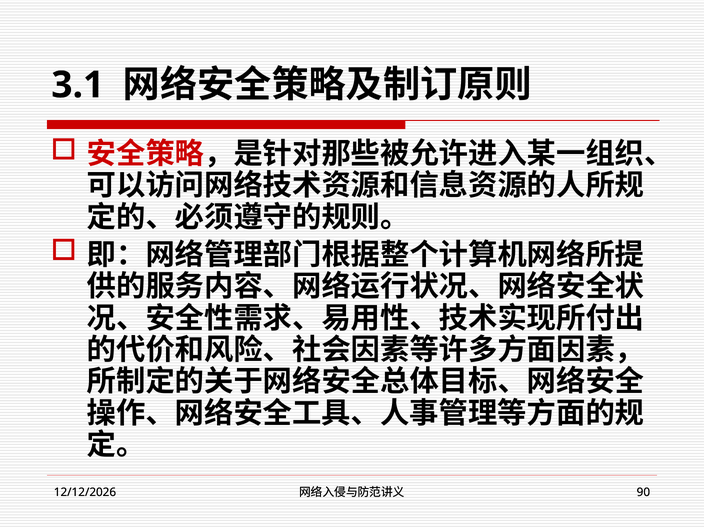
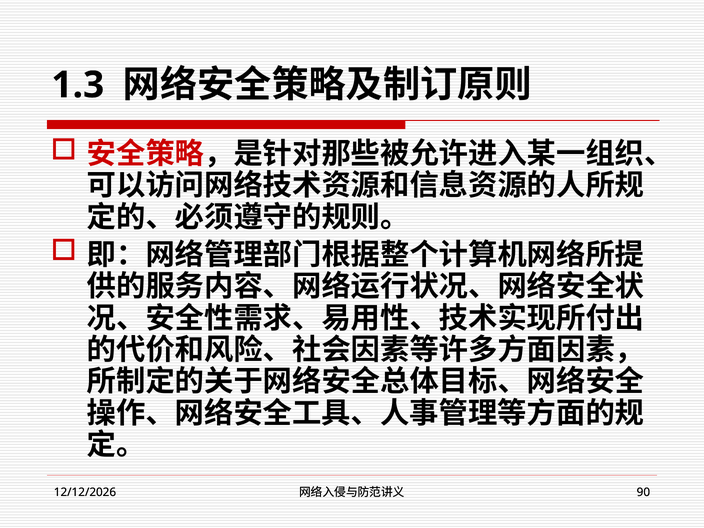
3.1: 3.1 -> 1.3 (78, 85)
